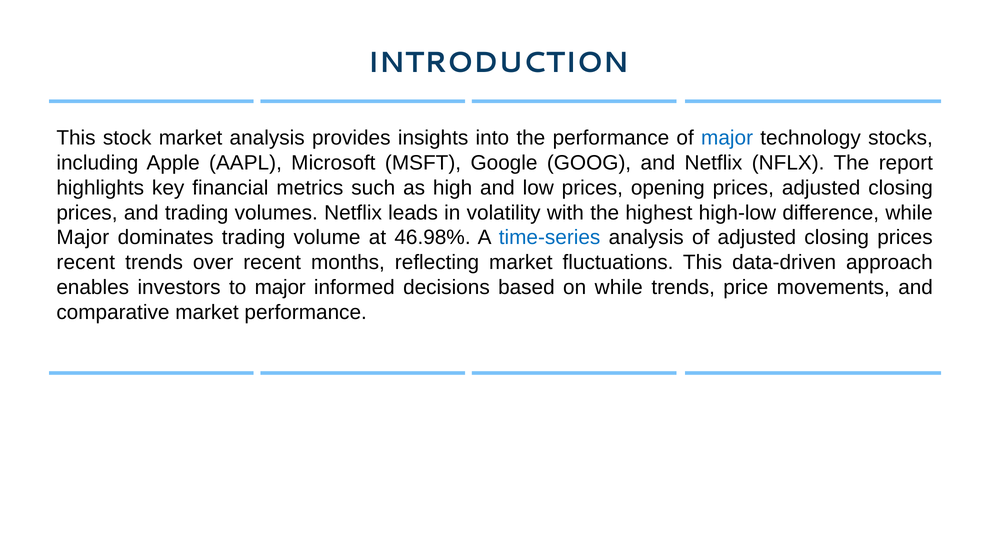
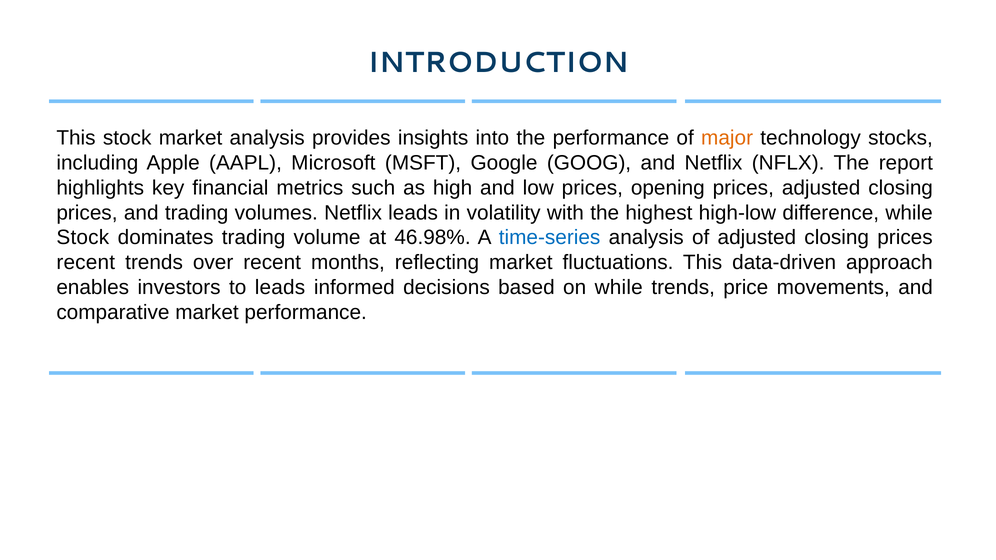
major colour: blue -> orange (727, 138)
Major: Major -> Stock (83, 238)
to major: major -> leads (280, 288)
